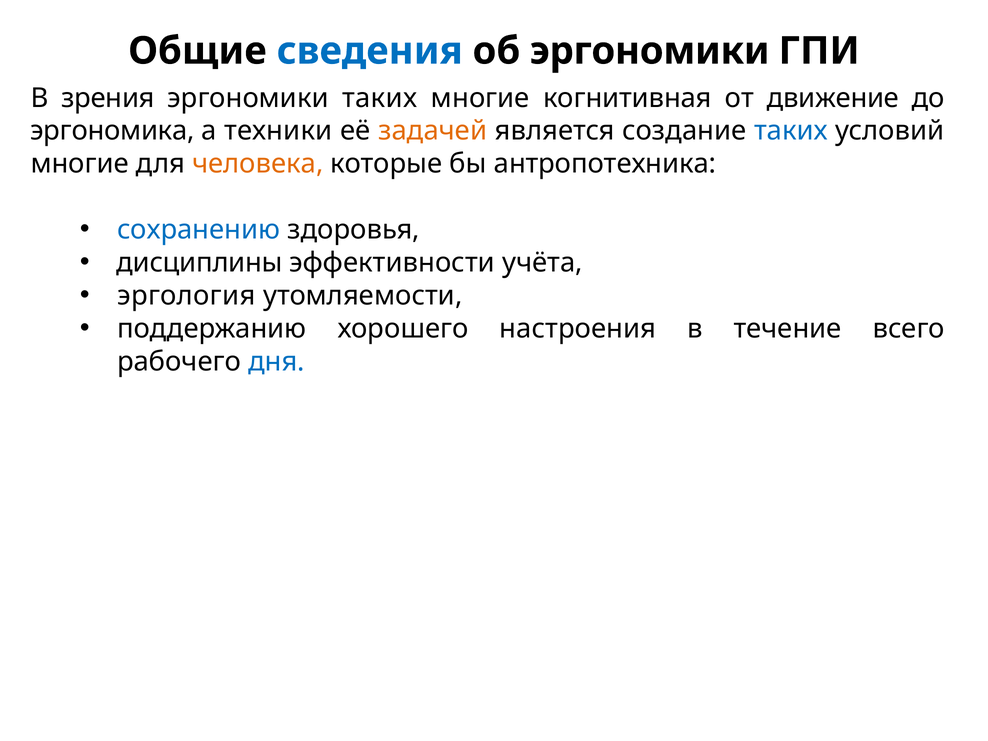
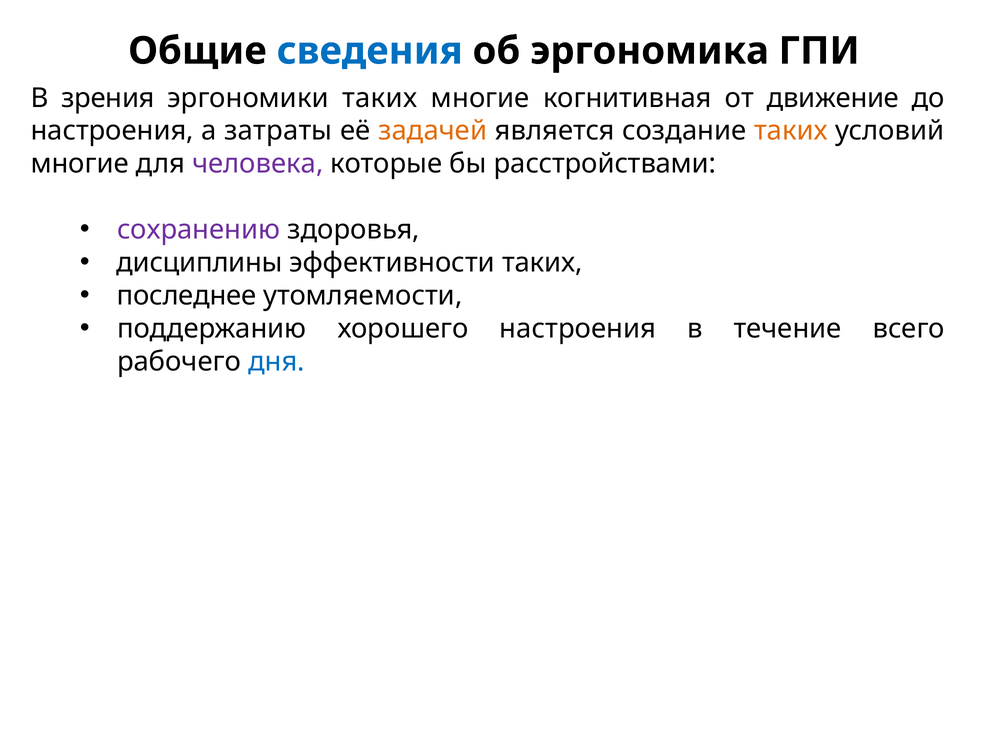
об эргономики: эргономики -> эргономика (650, 51)
эргономика: эргономика -> настроения (112, 131)
техники: техники -> затраты (278, 131)
таких colour: blue -> orange (791, 131)
человека colour: orange -> purple (258, 164)
антропотехника: антропотехника -> расстройствами (605, 164)
сохранению colour: blue -> purple (199, 230)
эффективности учёта: учёта -> таких (542, 263)
эргология: эргология -> последнее (187, 296)
